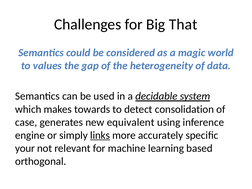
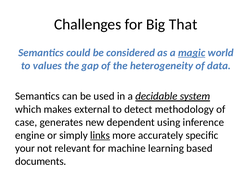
magic underline: none -> present (192, 53)
towards: towards -> external (92, 109)
consolidation: consolidation -> methodology (184, 109)
equivalent: equivalent -> dependent (131, 122)
orthogonal: orthogonal -> documents (41, 161)
